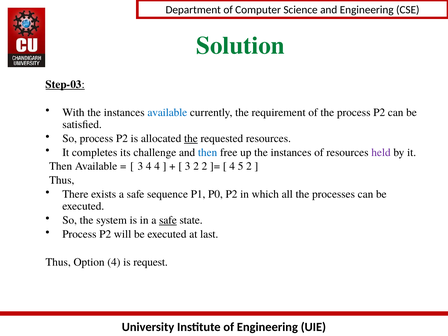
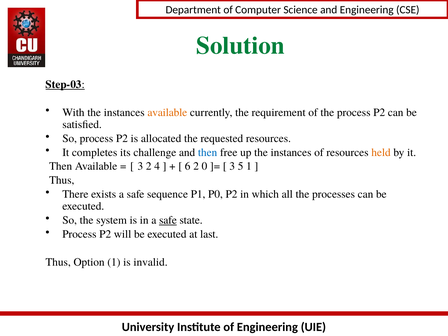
available colour: blue -> orange (167, 112)
the underline: present -> none (191, 138)
held colour: purple -> orange (381, 152)
3 4: 4 -> 2 (149, 166)
3: 3 -> 6 (188, 166)
2 2: 2 -> 0 (204, 166)
4: 4 -> 3 (232, 166)
5 2: 2 -> 1 (249, 166)
Option 4: 4 -> 1 (114, 262)
request: request -> invalid (151, 262)
